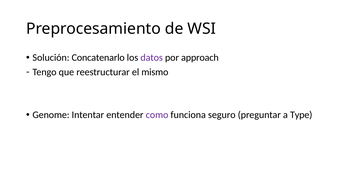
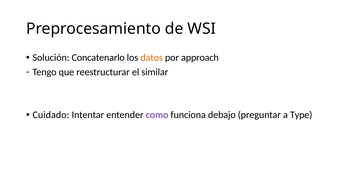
datos colour: purple -> orange (152, 58)
mismo: mismo -> similar (155, 72)
Genome: Genome -> Cuidado (51, 115)
seguro: seguro -> debajo (222, 115)
